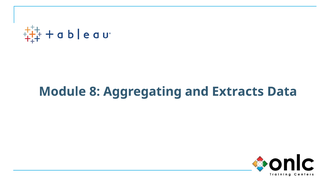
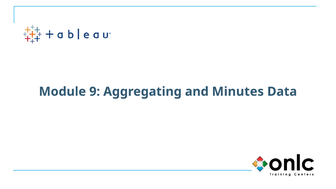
8: 8 -> 9 (95, 92)
Extracts: Extracts -> Minutes (238, 92)
